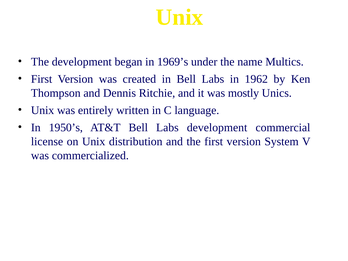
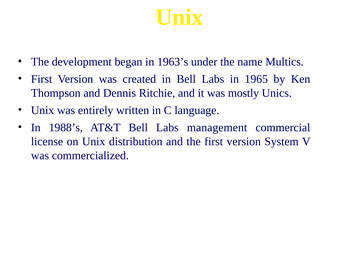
1969’s: 1969’s -> 1963’s (173, 62)
1962: 1962 -> 1965 (256, 79)
1950’s: 1950’s -> 1988’s (66, 128)
Labs development: development -> management (217, 128)
